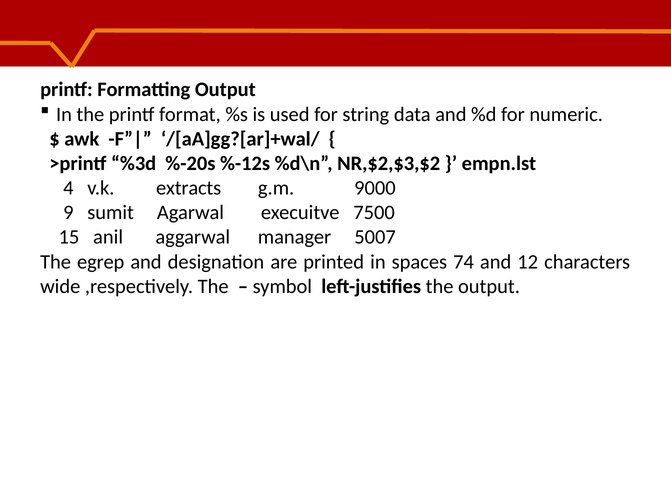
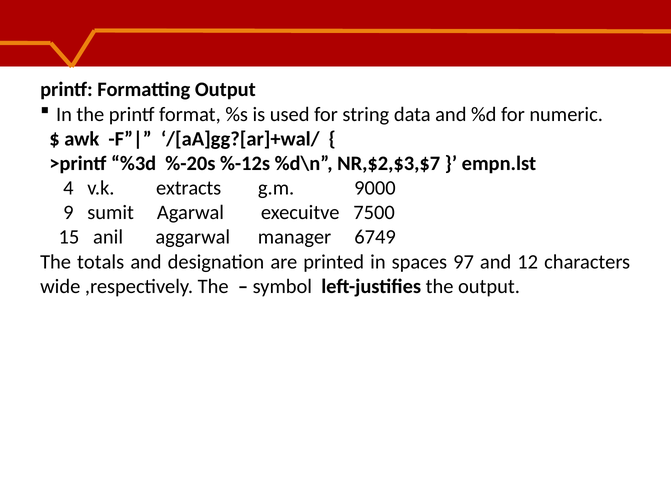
NR,$2,$3,$2: NR,$2,$3,$2 -> NR,$2,$3,$7 (389, 163)
5007: 5007 -> 6749 (375, 237)
egrep: egrep -> totals (101, 262)
74: 74 -> 97 (464, 262)
